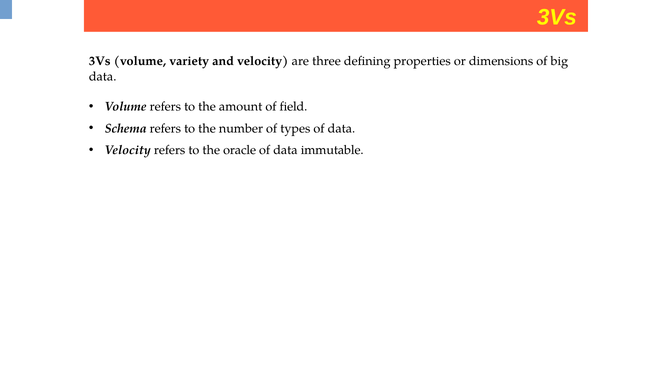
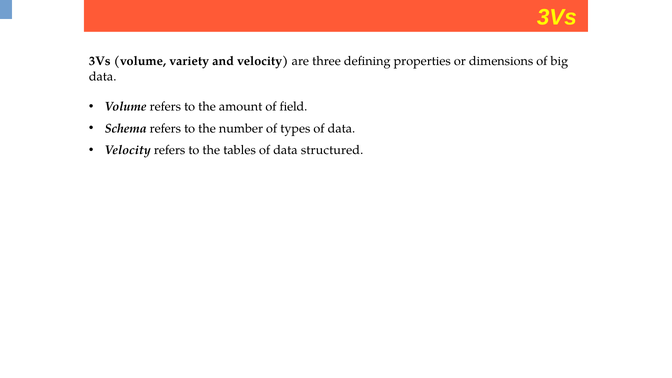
oracle: oracle -> tables (240, 150)
immutable: immutable -> structured (332, 150)
